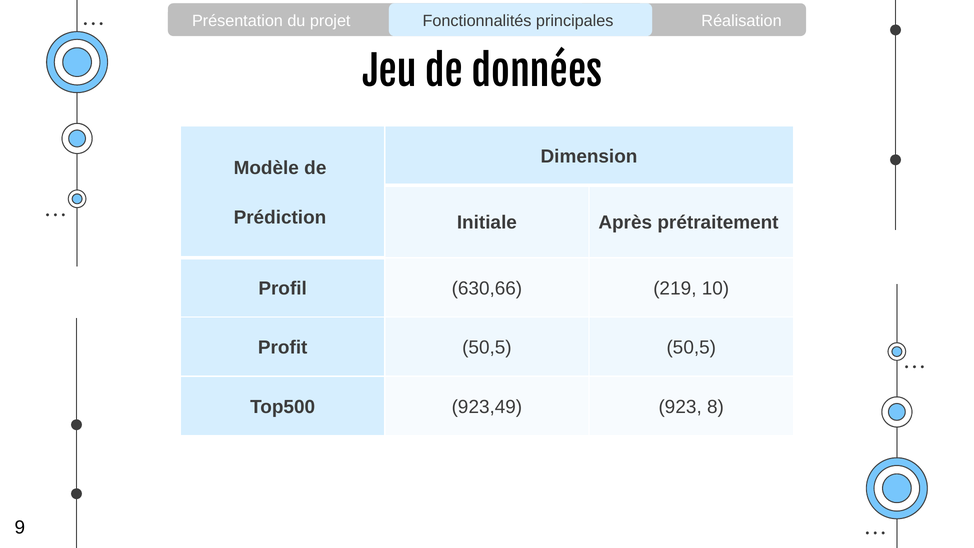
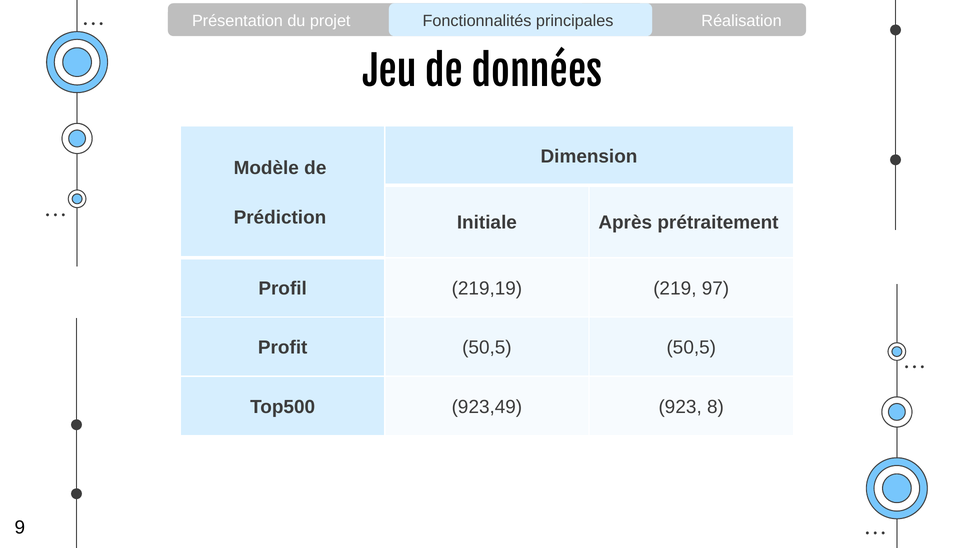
630,66: 630,66 -> 219,19 (487, 288)
10: 10 -> 97 (715, 288)
